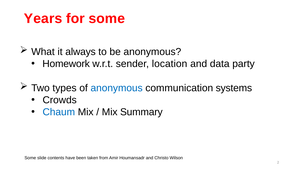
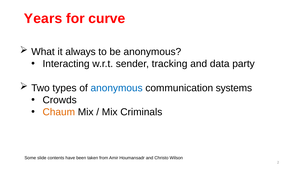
for some: some -> curve (107, 19)
Homework: Homework -> Interacting (66, 64)
location: location -> tracking (170, 64)
Chaum colour: blue -> orange (59, 112)
Summary: Summary -> Criminals (141, 112)
